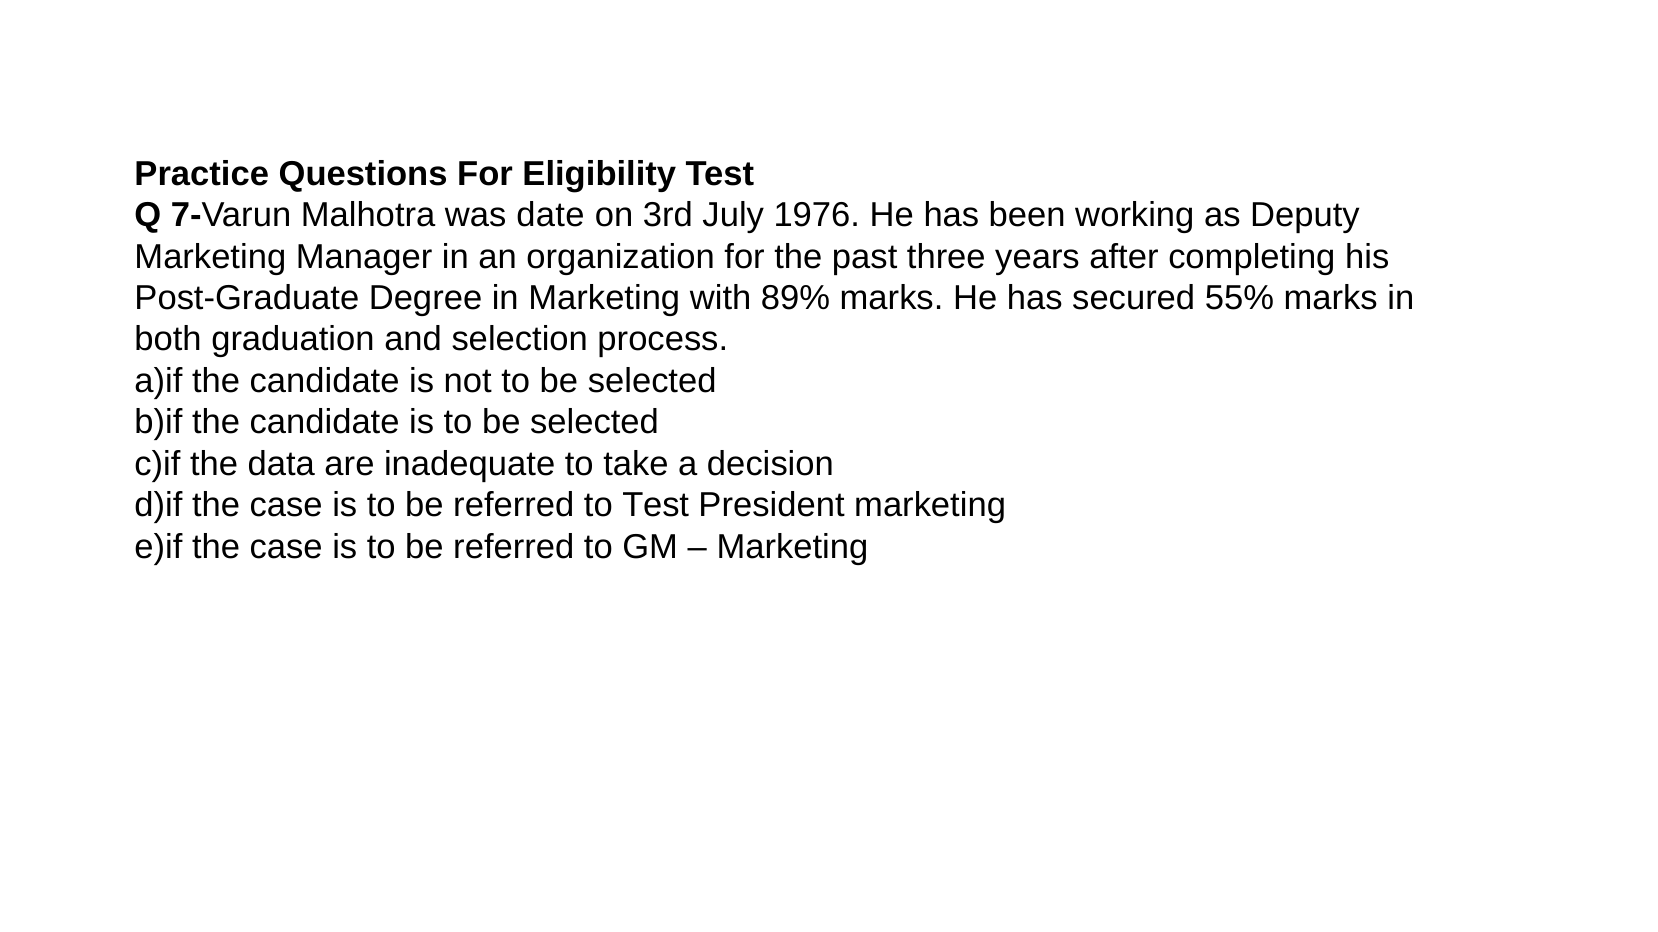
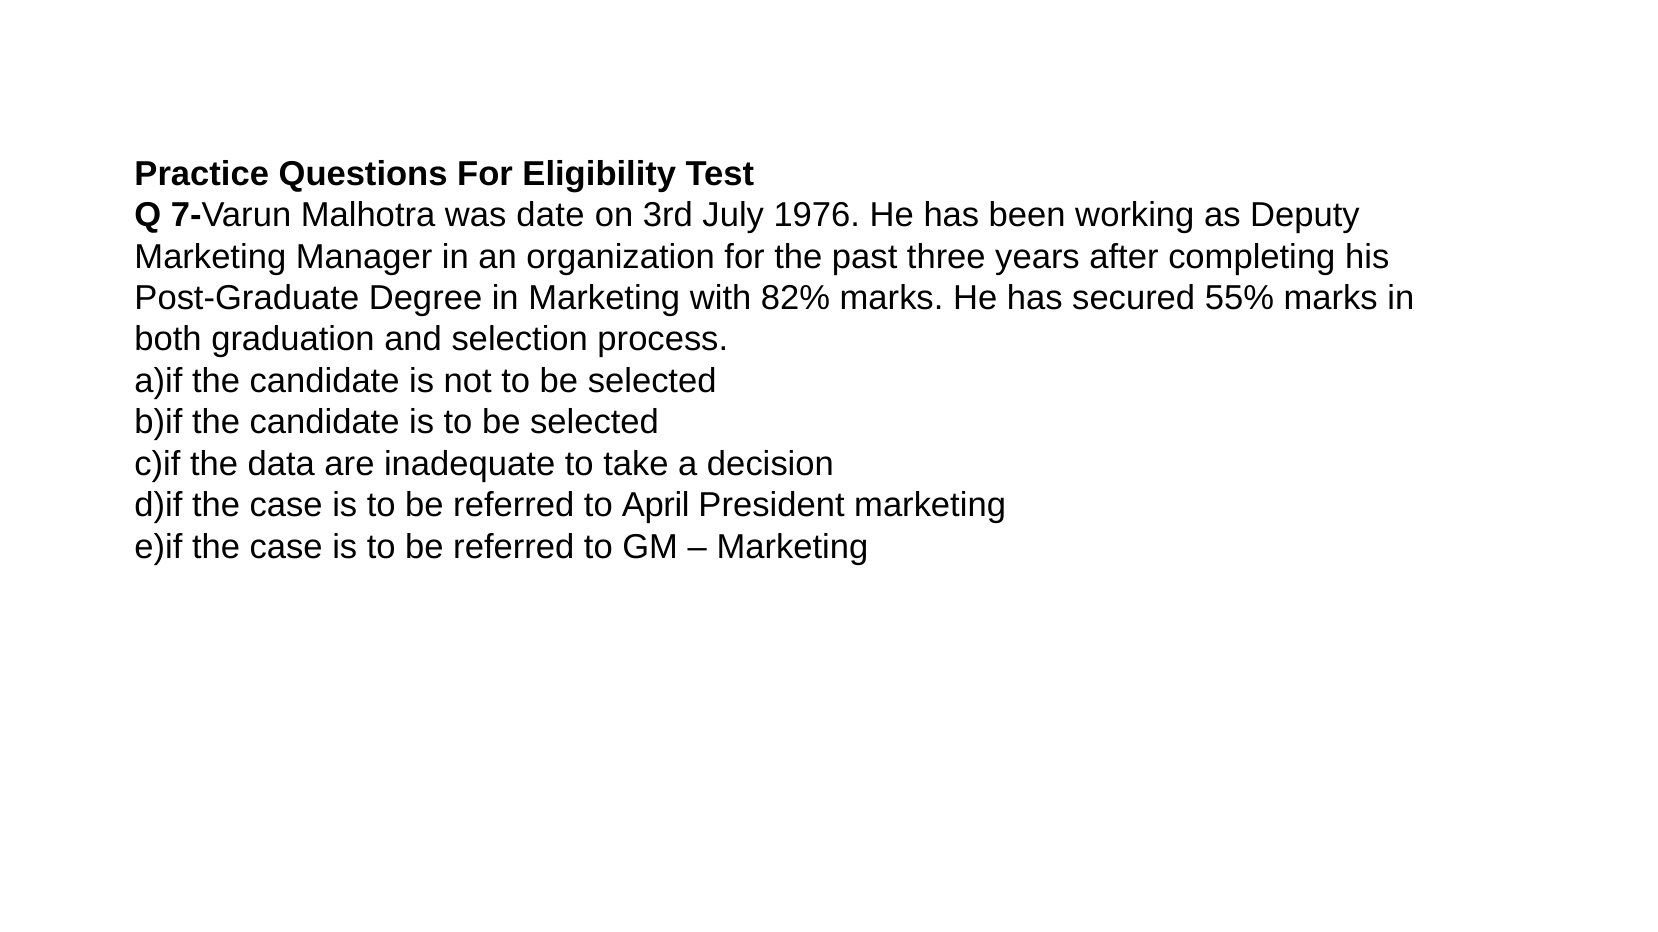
89%: 89% -> 82% (795, 298)
to Test: Test -> April (656, 506)
